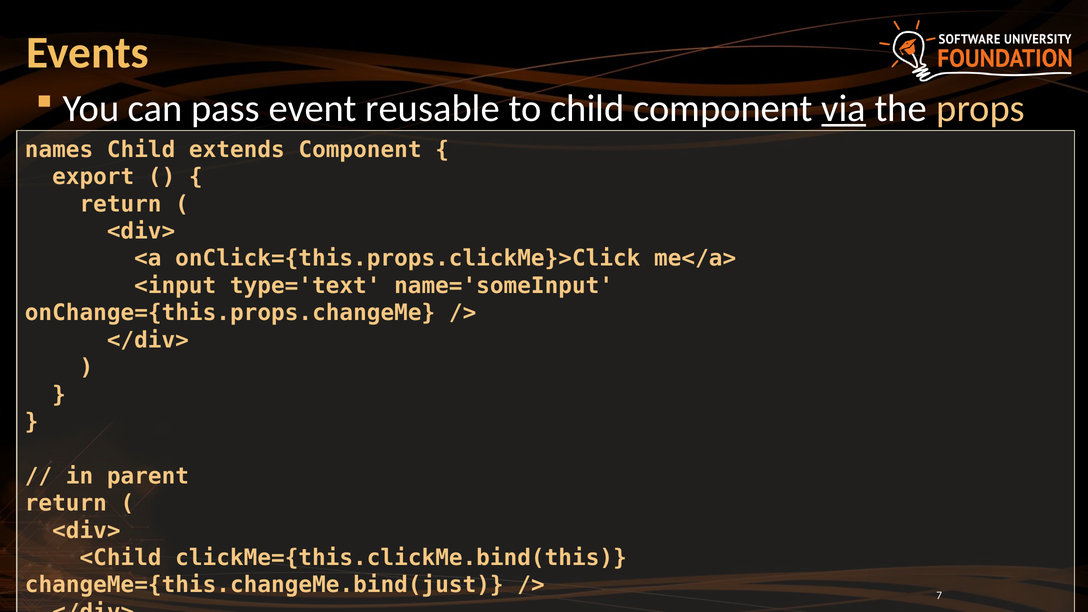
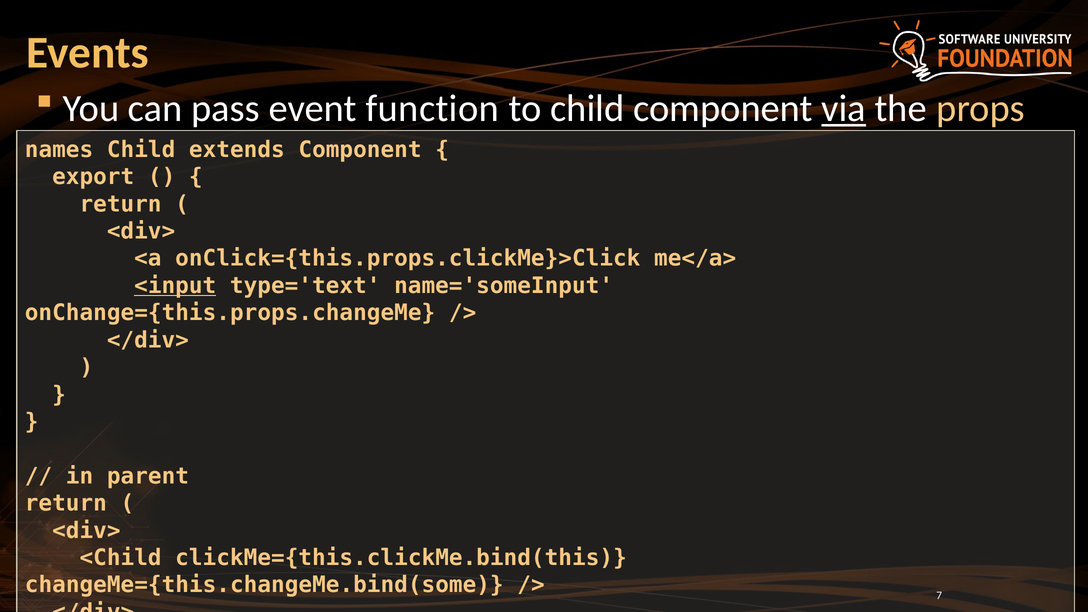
reusable: reusable -> function (432, 109)
<input underline: none -> present (175, 286)
changeMe={this.changeMe.bind(just: changeMe={this.changeMe.bind(just -> changeMe={this.changeMe.bind(some (264, 585)
